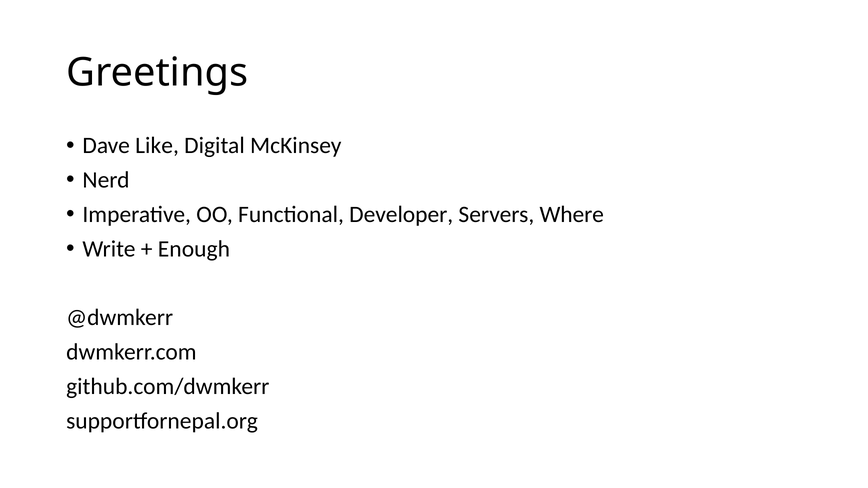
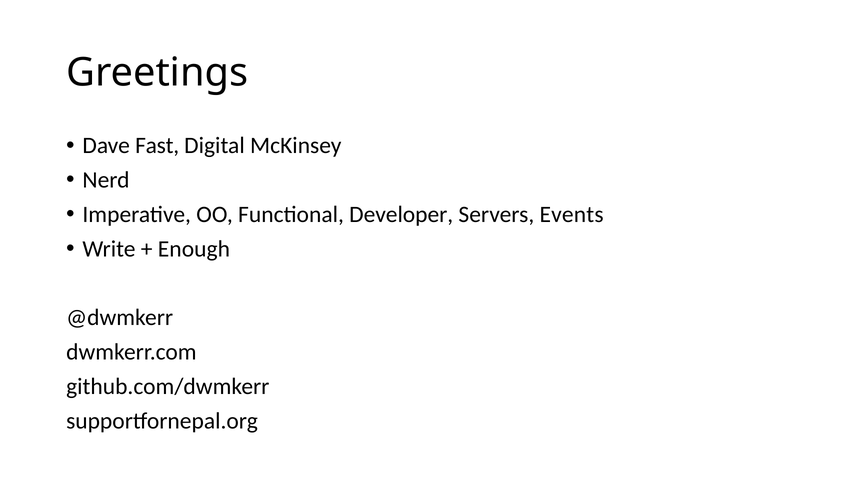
Like: Like -> Fast (157, 146)
Where: Where -> Events (572, 215)
